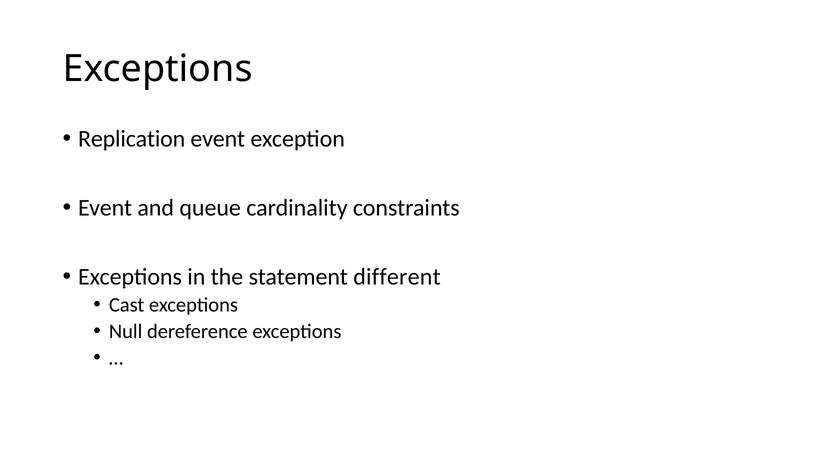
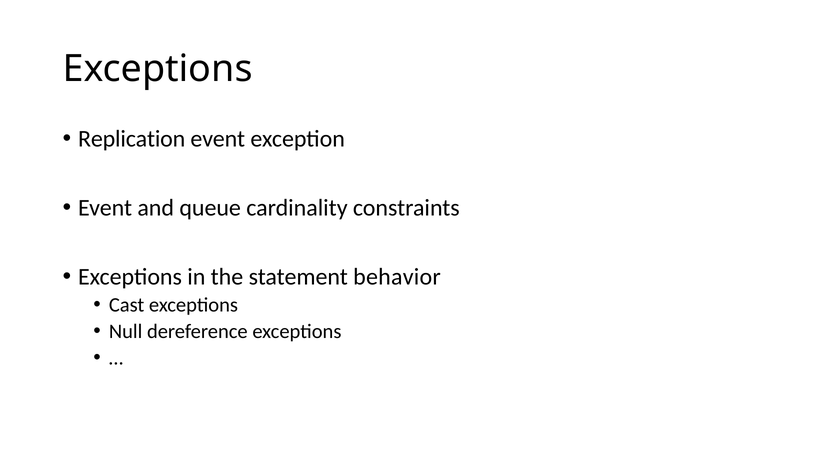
different: different -> behavior (397, 277)
